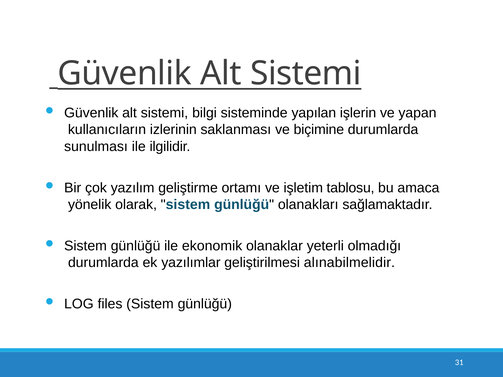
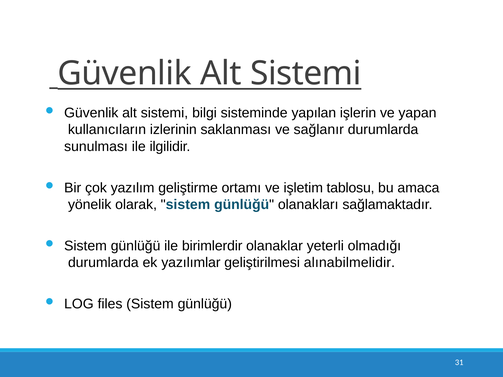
biçimine: biçimine -> sağlanır (319, 130)
ekonomik: ekonomik -> birimlerdir (212, 246)
